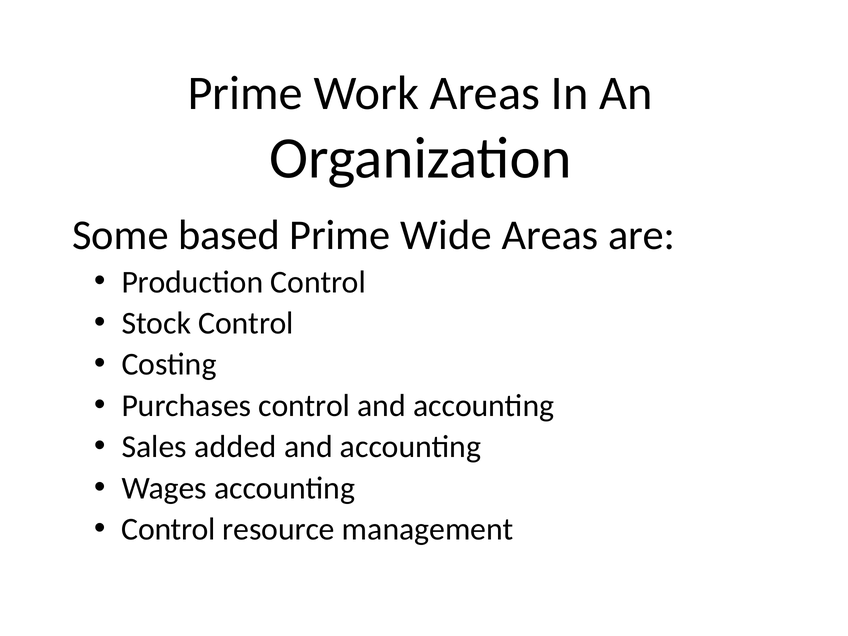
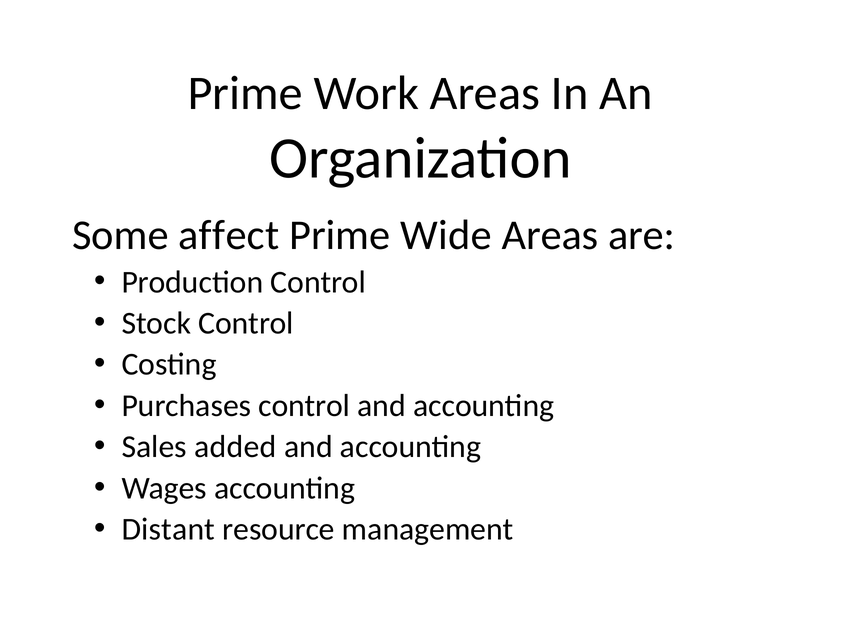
based: based -> affect (229, 235)
Control: Control -> Distant (168, 529)
